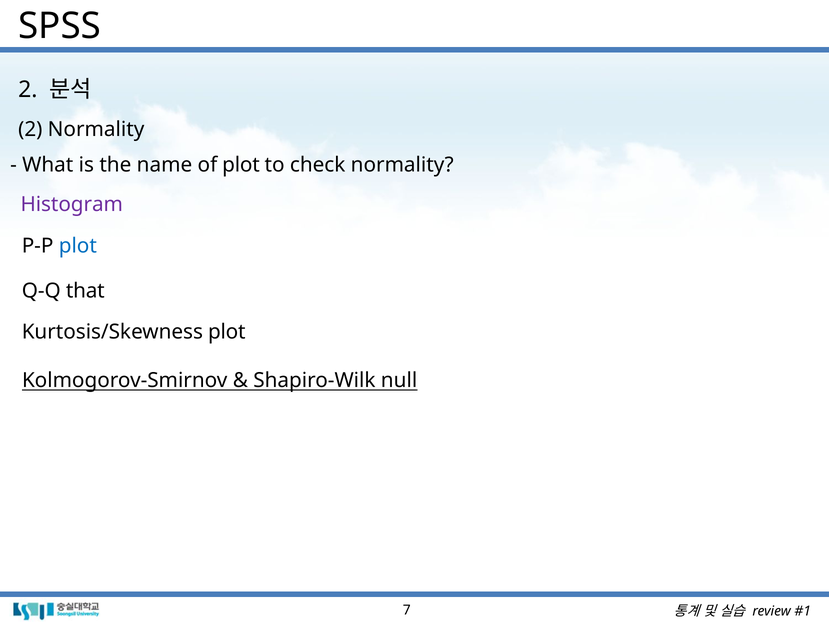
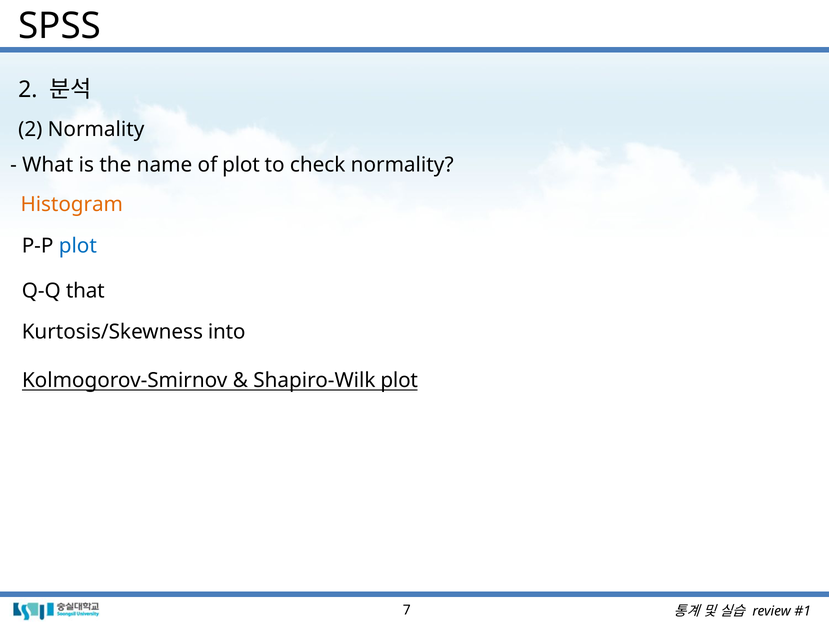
Histogram colour: purple -> orange (72, 204)
Kurtosis/Skewness plot: plot -> into (227, 332)
Shapiro-Wilk null: null -> plot (399, 380)
